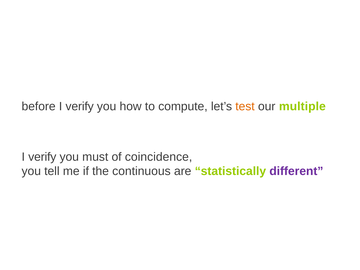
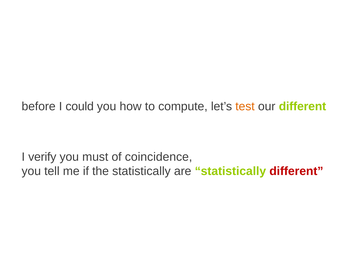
before I verify: verify -> could (80, 106)
our multiple: multiple -> different (302, 106)
the continuous: continuous -> statistically (141, 171)
different colour: purple -> red (296, 171)
